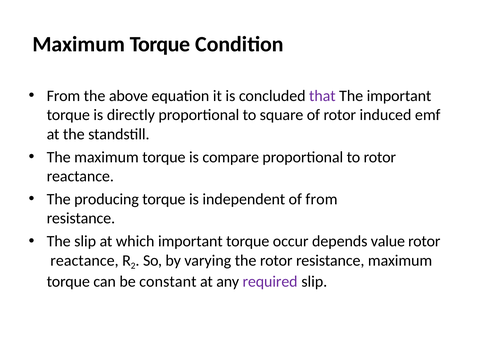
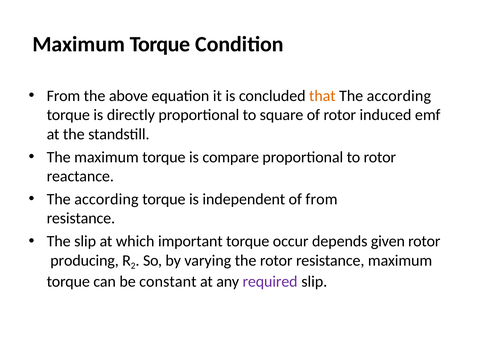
that colour: purple -> orange (322, 96)
important: important -> according (399, 96)
producing: producing -> according (106, 199)
value: value -> given (388, 242)
reactance: reactance -> producing (85, 261)
